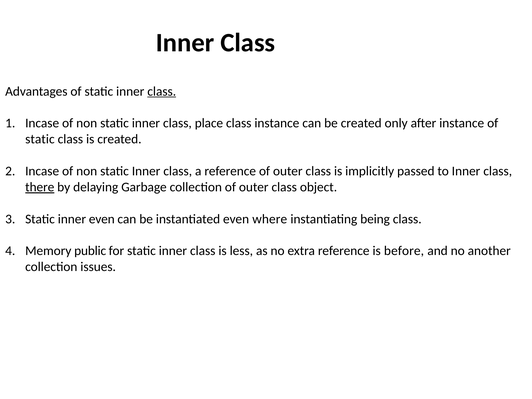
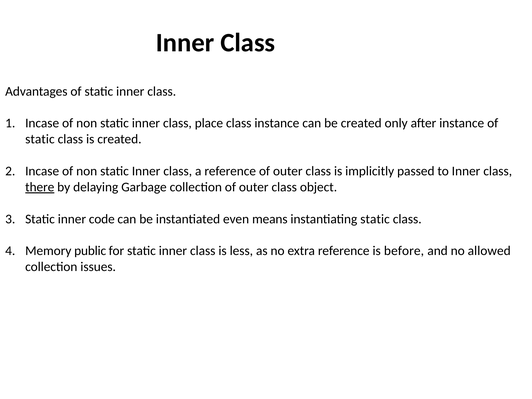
class underline: present -> none (162, 91)
inner even: even -> code (102, 219)
where: where -> means (270, 219)
instantiating being: being -> static (375, 219)
another: another -> allowed (489, 251)
